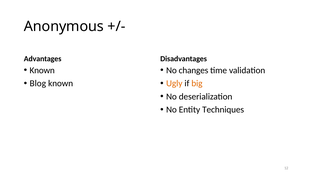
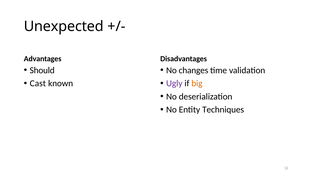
Anonymous: Anonymous -> Unexpected (64, 26)
Known: Known -> Should (42, 70)
Blog: Blog -> Cast (38, 83)
Ugly colour: orange -> purple (174, 83)
